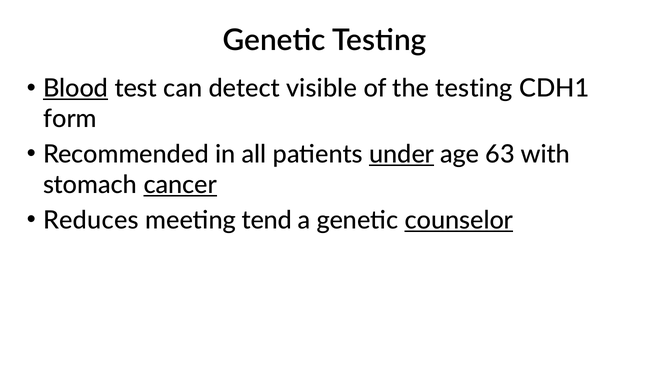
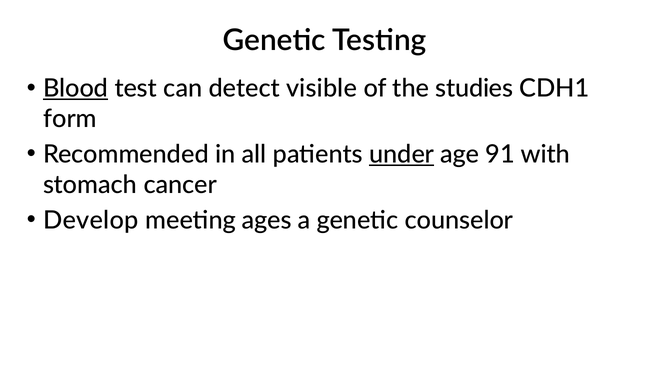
the testing: testing -> studies (474, 89)
63: 63 -> 91 (500, 154)
cancer underline: present -> none (180, 185)
Reduces: Reduces -> Develop (91, 220)
tend: tend -> ages (267, 220)
counselor underline: present -> none (459, 220)
